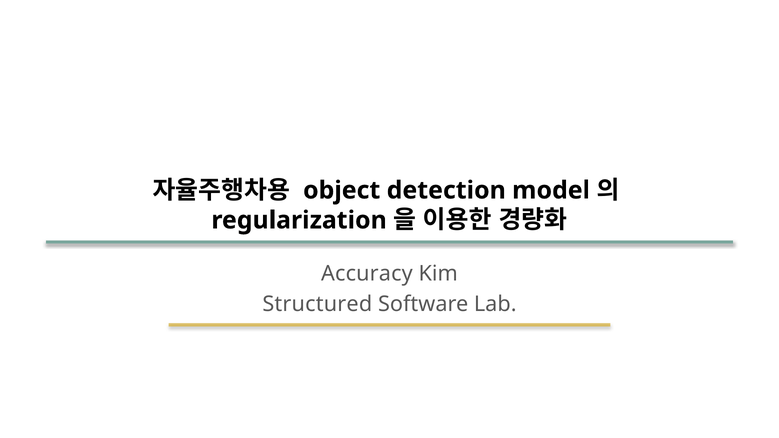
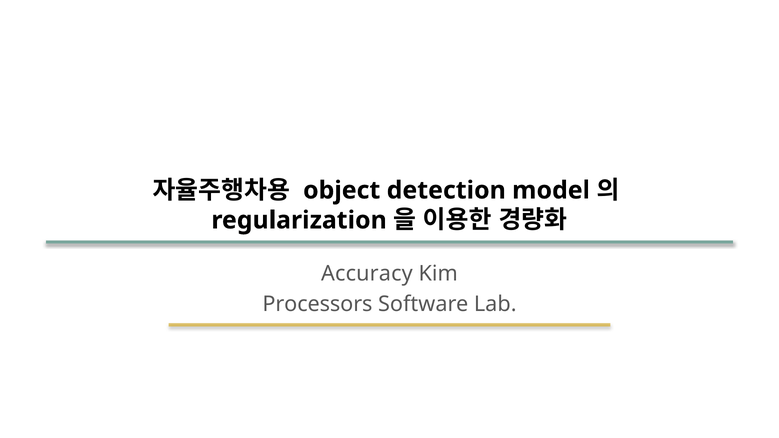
Structured: Structured -> Processors (317, 304)
